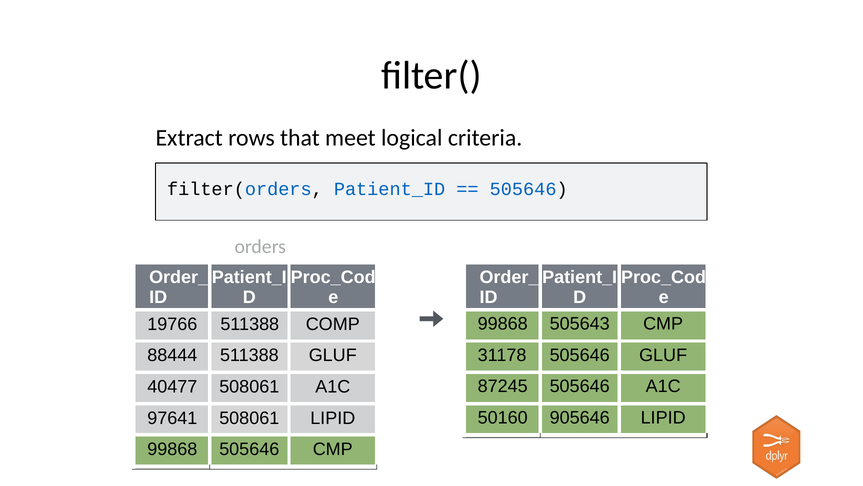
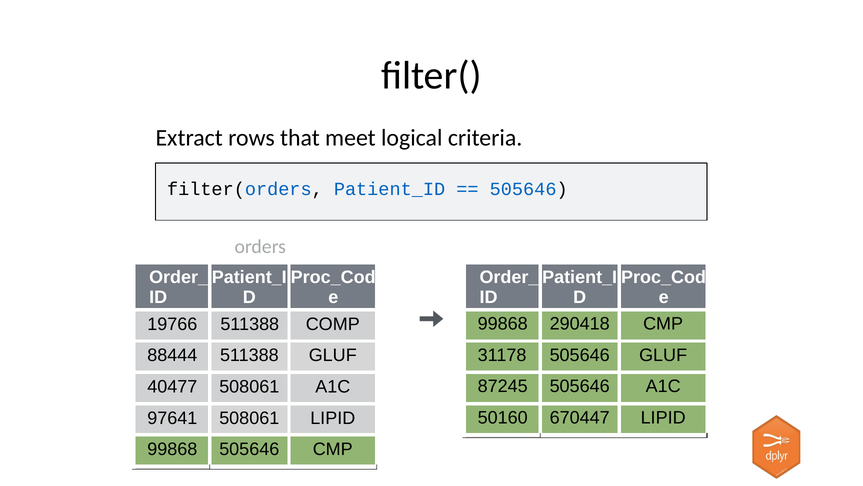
505643: 505643 -> 290418 (580, 323)
905646: 905646 -> 670447 (580, 417)
